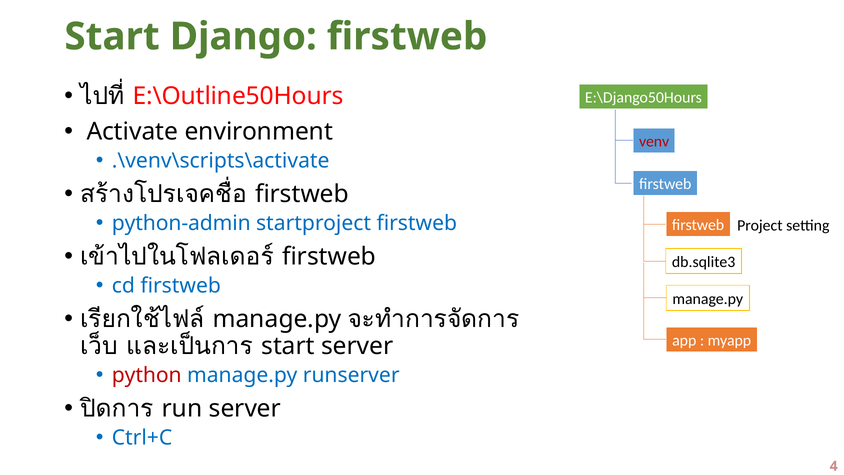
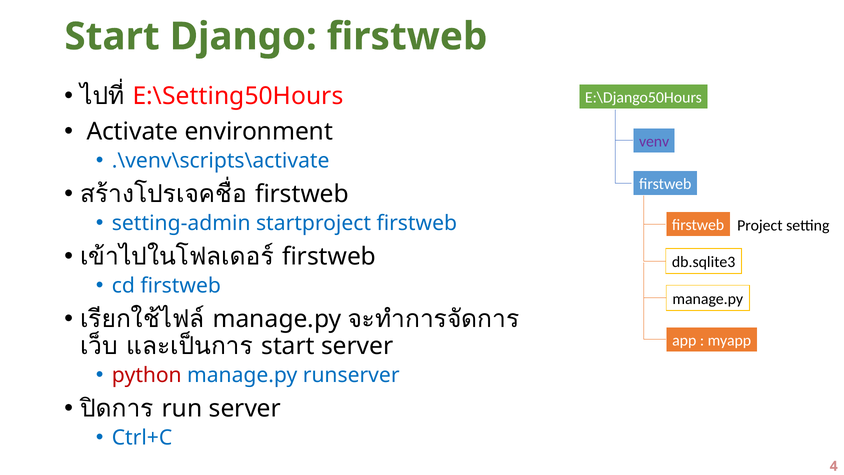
E:\Outline50Hours: E:\Outline50Hours -> E:\Setting50Hours (238, 96)
venv colour: red -> purple (654, 141)
python-admin: python-admin -> setting-admin (181, 223)
